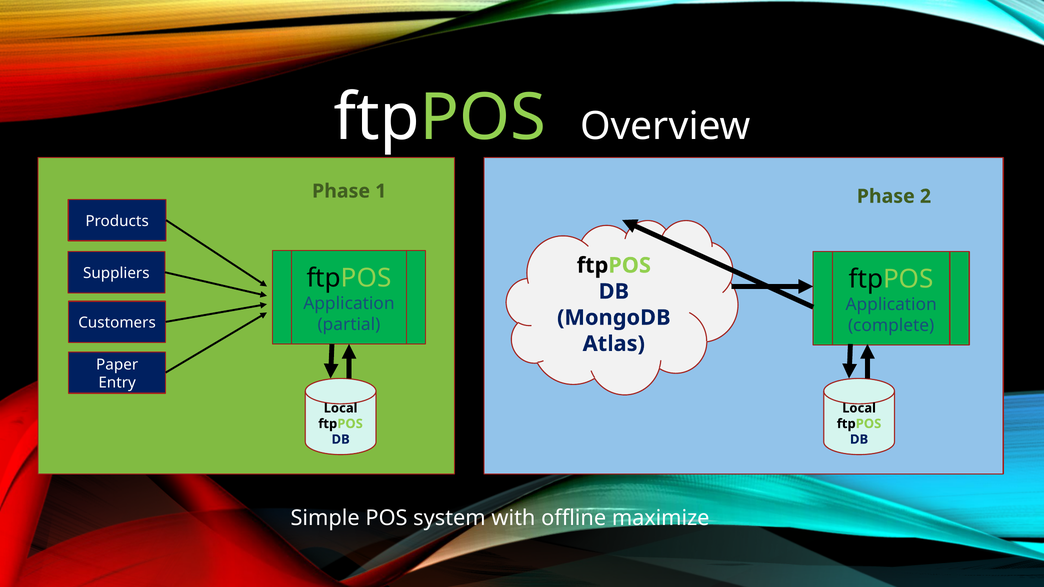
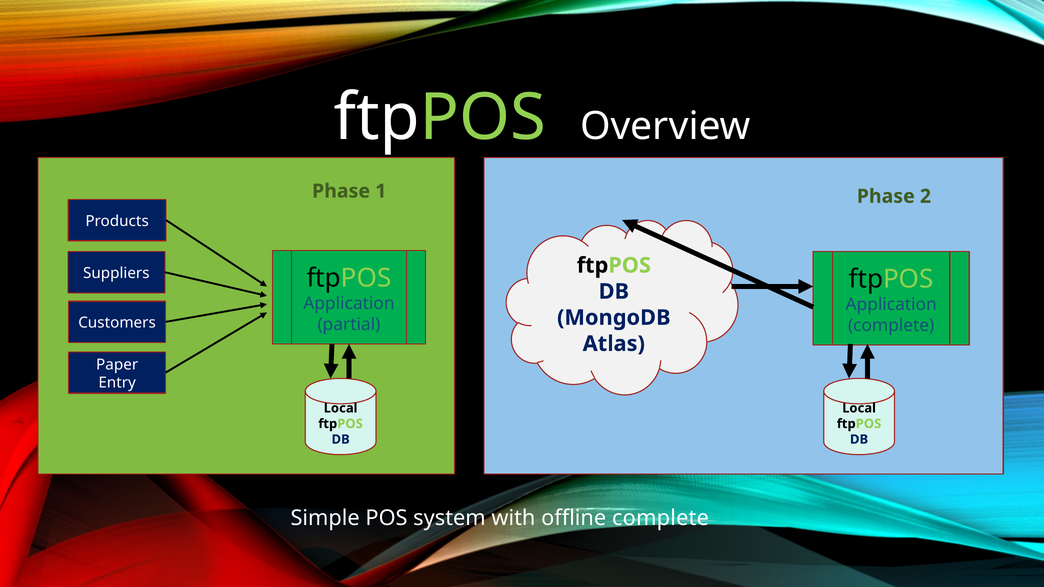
offline maximize: maximize -> complete (661, 518)
